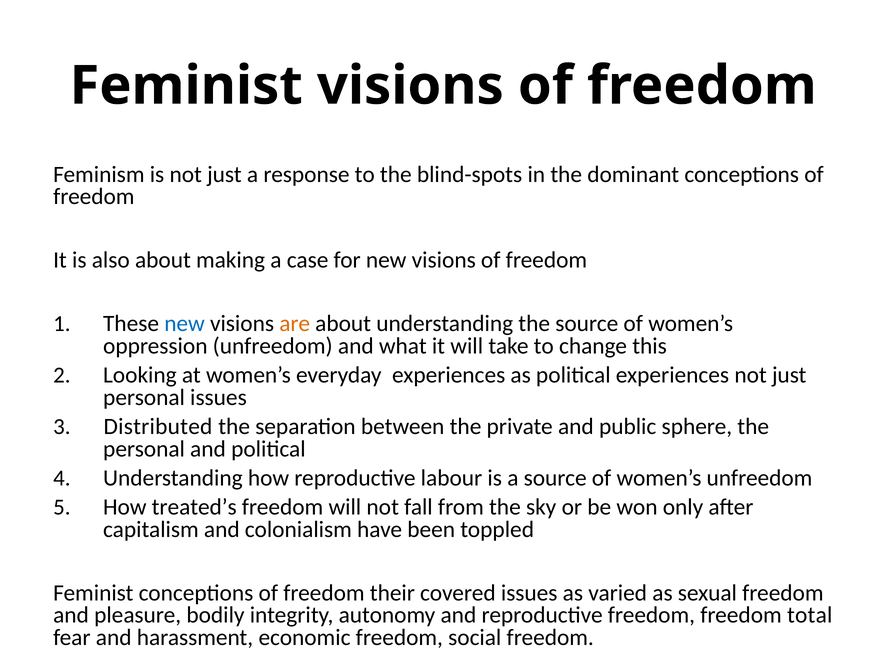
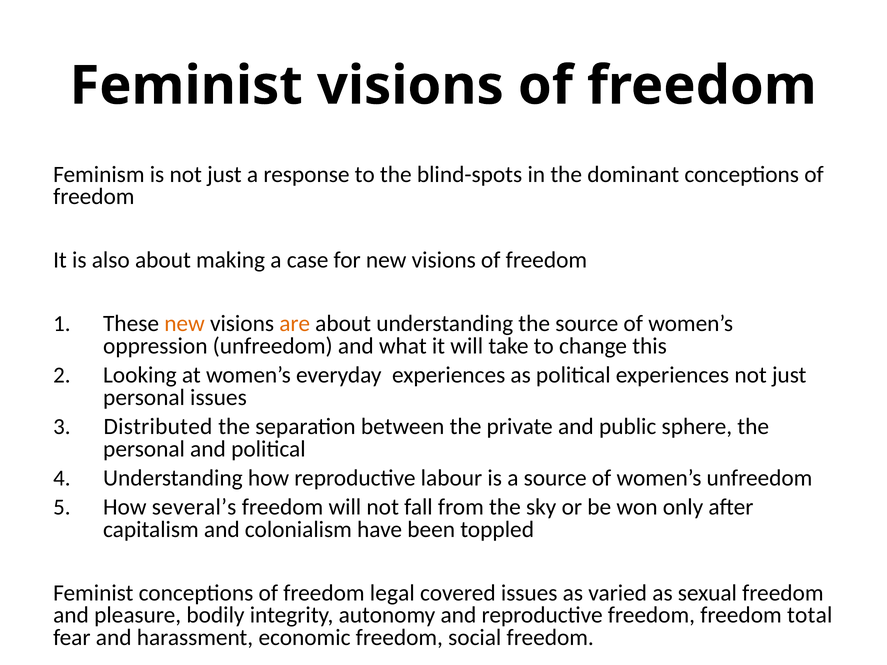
new colour: blue -> orange (185, 324)
treated’s: treated’s -> several’s (194, 507)
their: their -> legal (392, 593)
